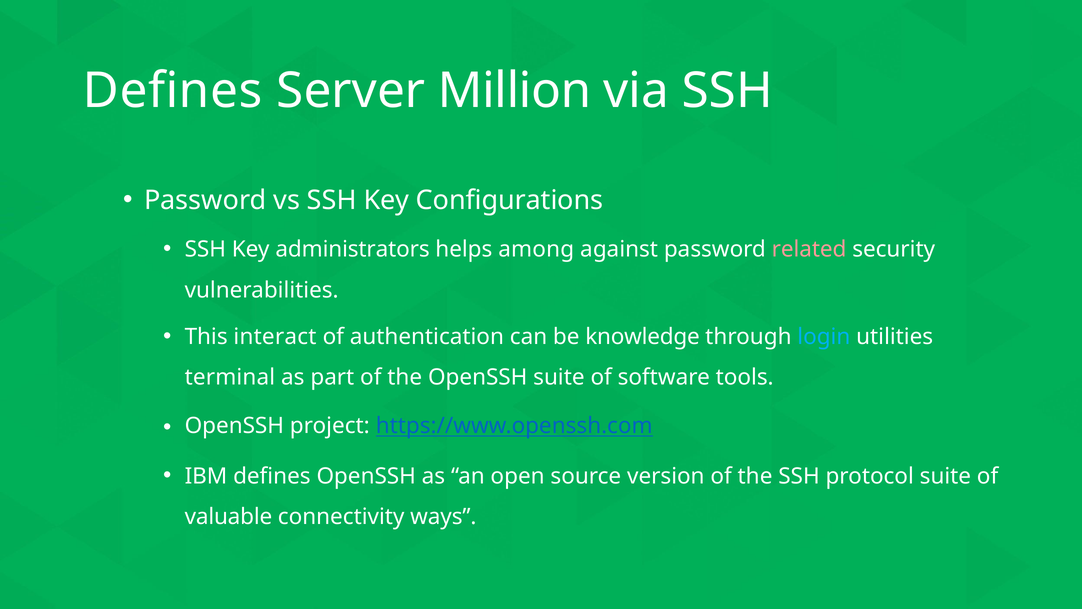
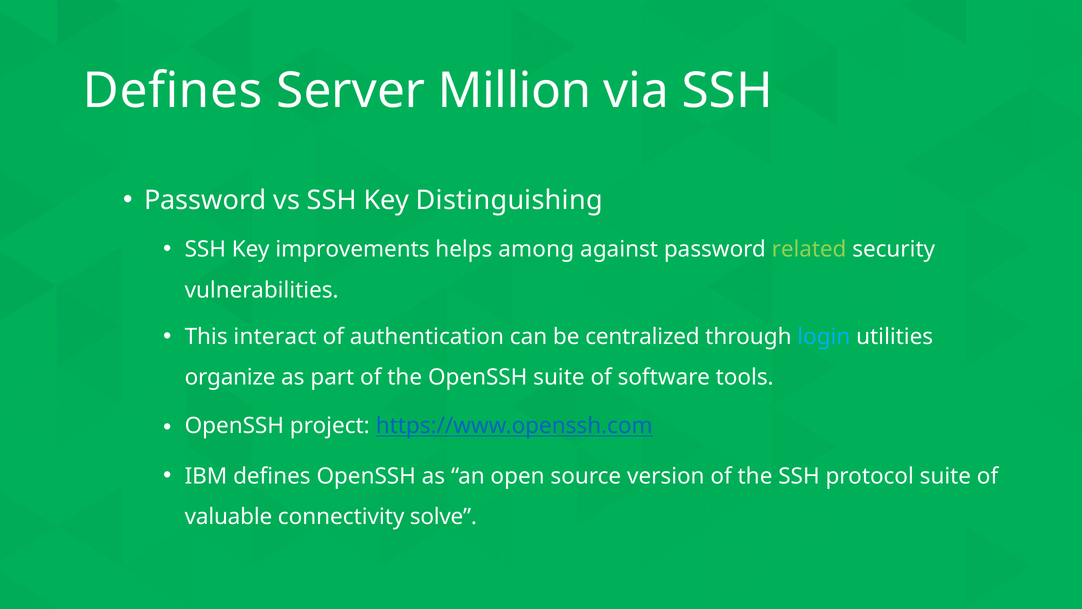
Configurations: Configurations -> Distinguishing (509, 200)
administrators: administrators -> improvements (353, 249)
related colour: pink -> light green (809, 249)
knowledge: knowledge -> centralized (643, 336)
terminal: terminal -> organize (230, 377)
ways: ways -> solve (443, 516)
